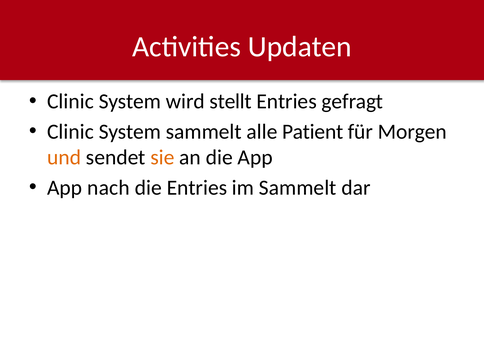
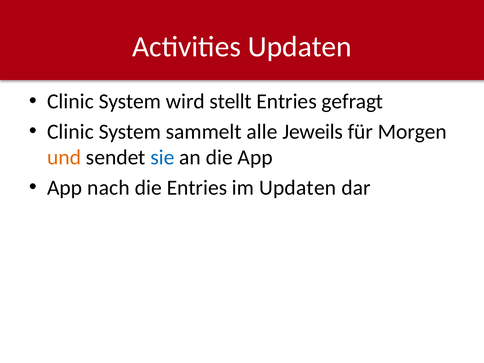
Patient: Patient -> Jeweils (313, 132)
sie colour: orange -> blue (162, 157)
im Sammelt: Sammelt -> Updaten (298, 188)
